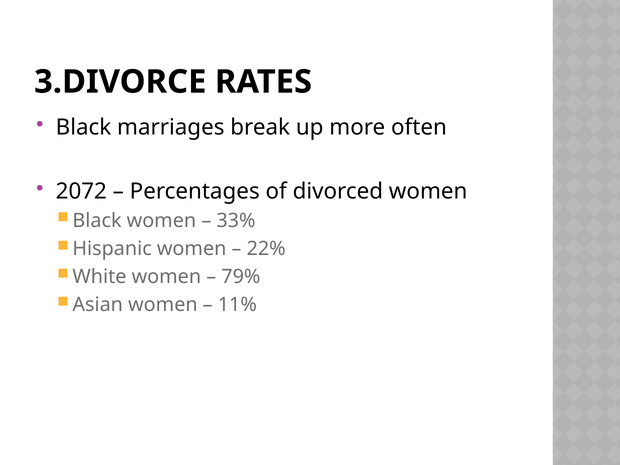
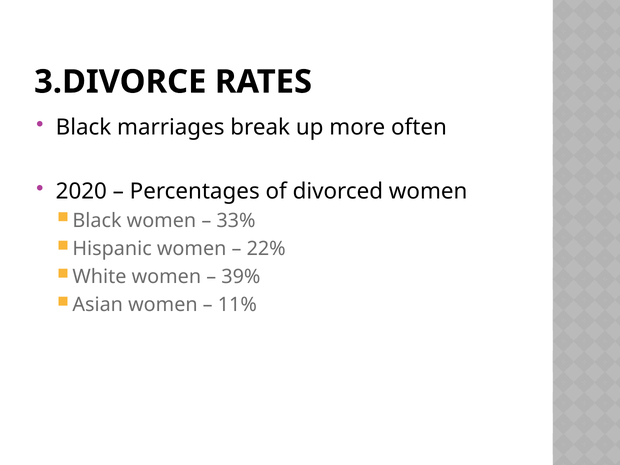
2072: 2072 -> 2020 (81, 191)
79%: 79% -> 39% (241, 277)
